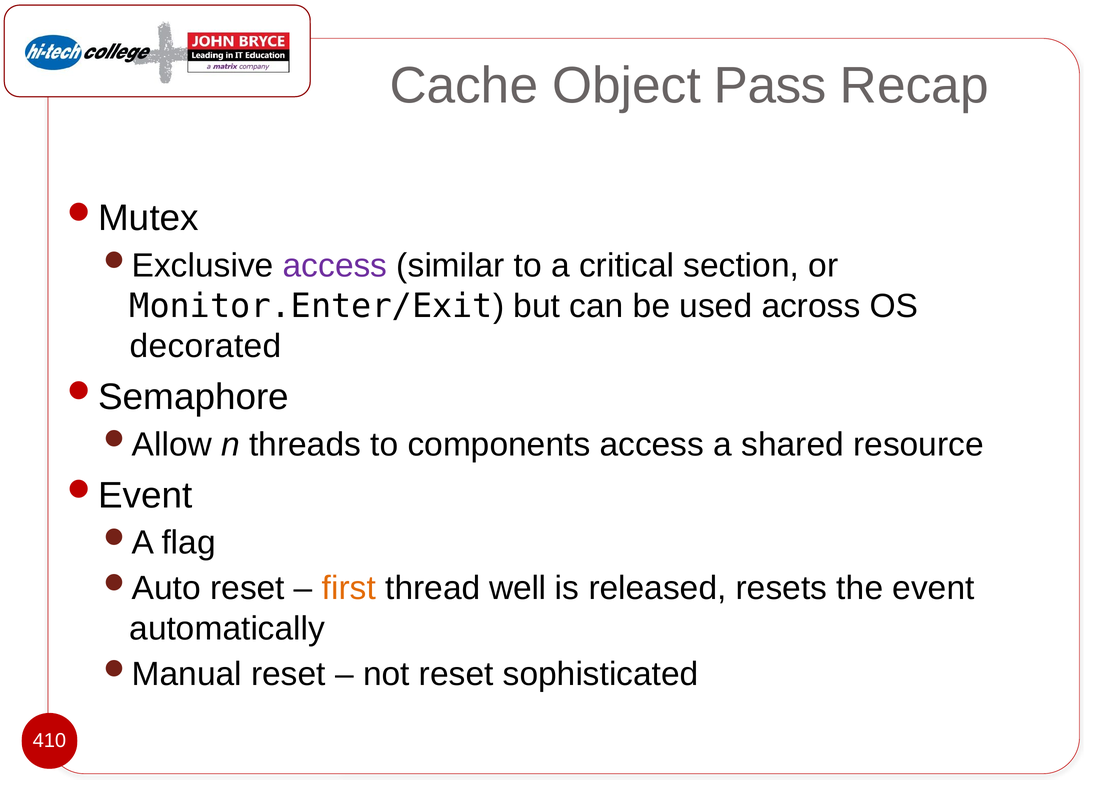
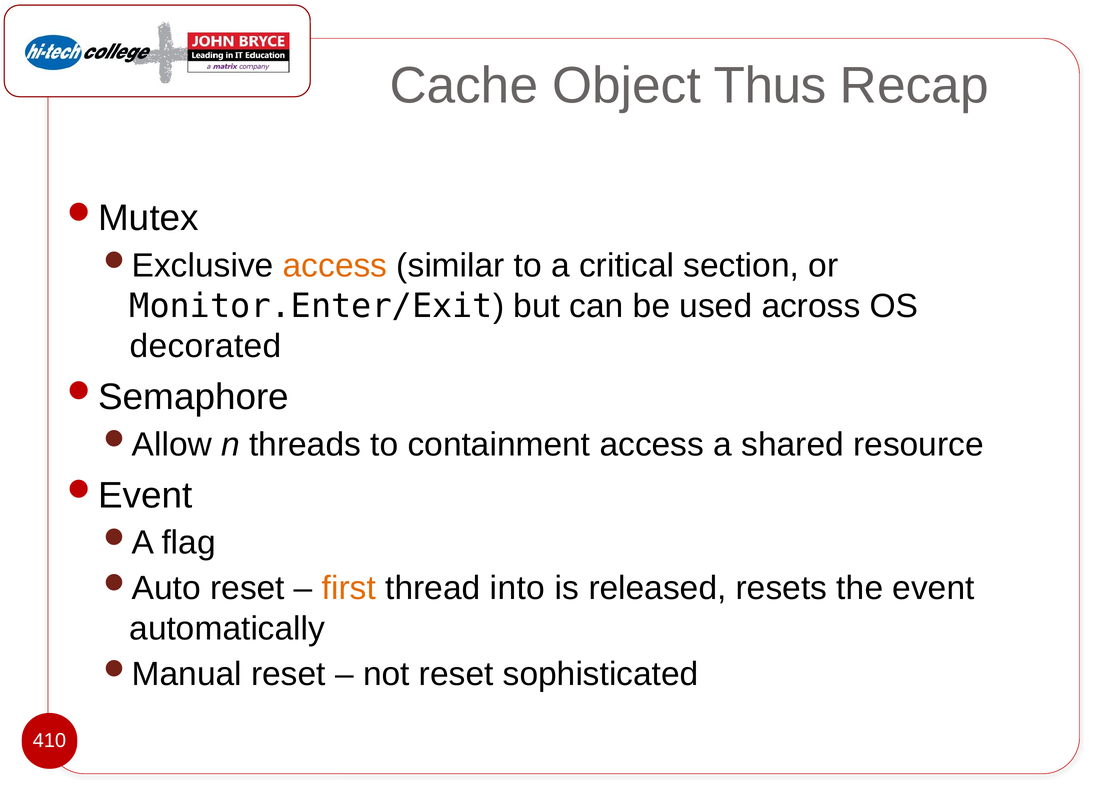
Pass: Pass -> Thus (770, 86)
access colour: purple -> orange (335, 266)
components: components -> containment (499, 444)
well: well -> into (517, 588)
